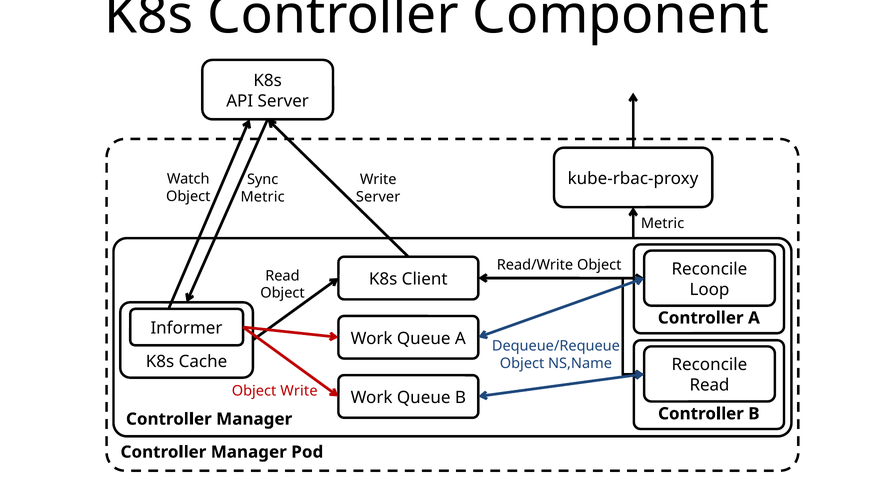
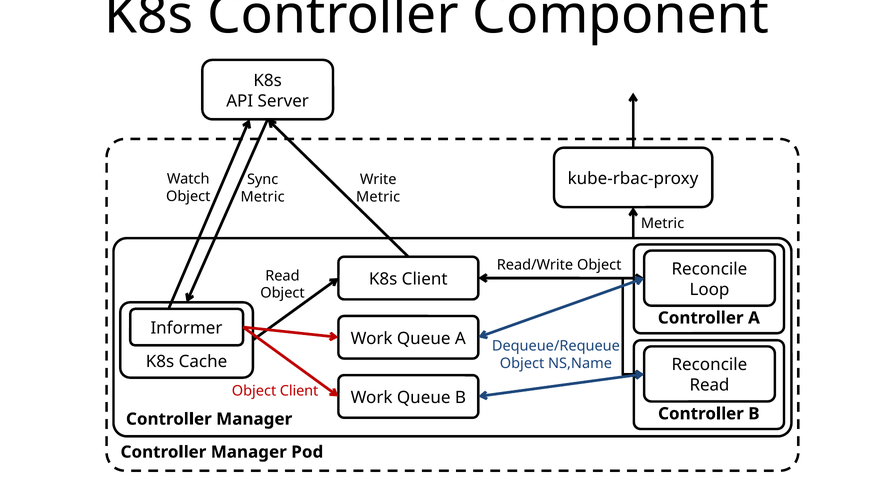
Server: Server -> Metric (378, 197)
Object Write: Write -> Client (299, 391)
